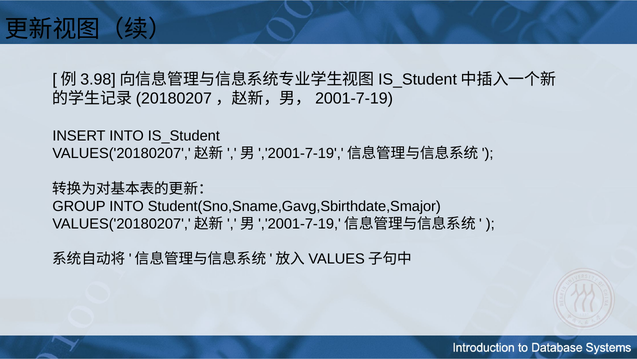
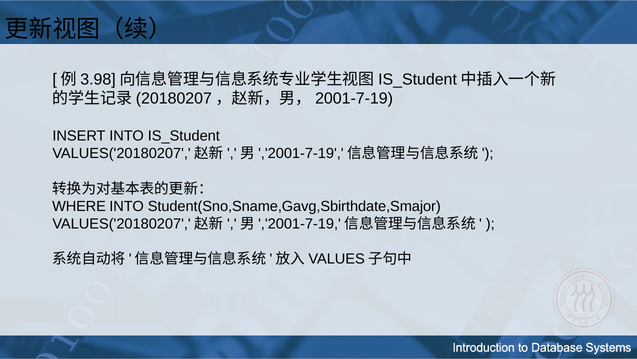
GROUP: GROUP -> WHERE (79, 206)
